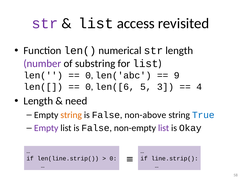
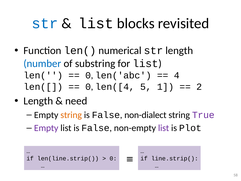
str colour: purple -> blue (45, 23)
access: access -> blocks (136, 23)
number colour: purple -> blue (42, 63)
9: 9 -> 4 (177, 75)
len([6: len([6 -> len([4 (115, 87)
3: 3 -> 1 (165, 87)
4: 4 -> 2 (199, 87)
non-above: non-above -> non-dialect (145, 115)
True colour: blue -> purple (203, 115)
Okay: Okay -> Plot (190, 128)
